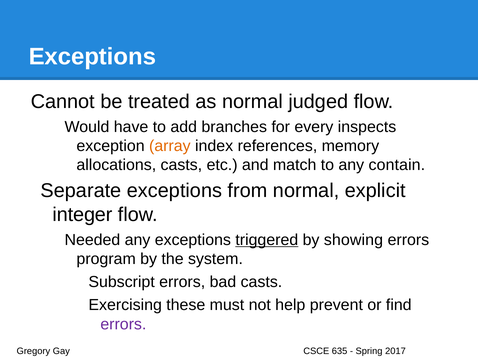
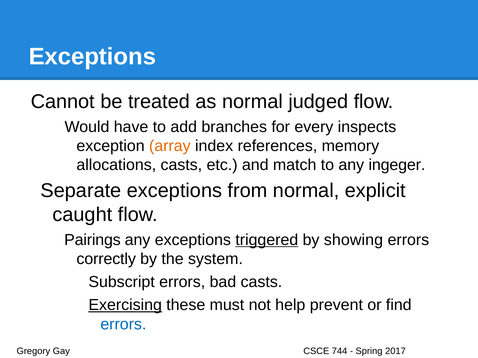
contain: contain -> ingeger (397, 165)
integer: integer -> caught (82, 215)
Needed: Needed -> Pairings (92, 240)
program: program -> correctly (106, 259)
Exercising underline: none -> present (125, 305)
errors colour: purple -> blue (123, 325)
635: 635 -> 744 (340, 352)
